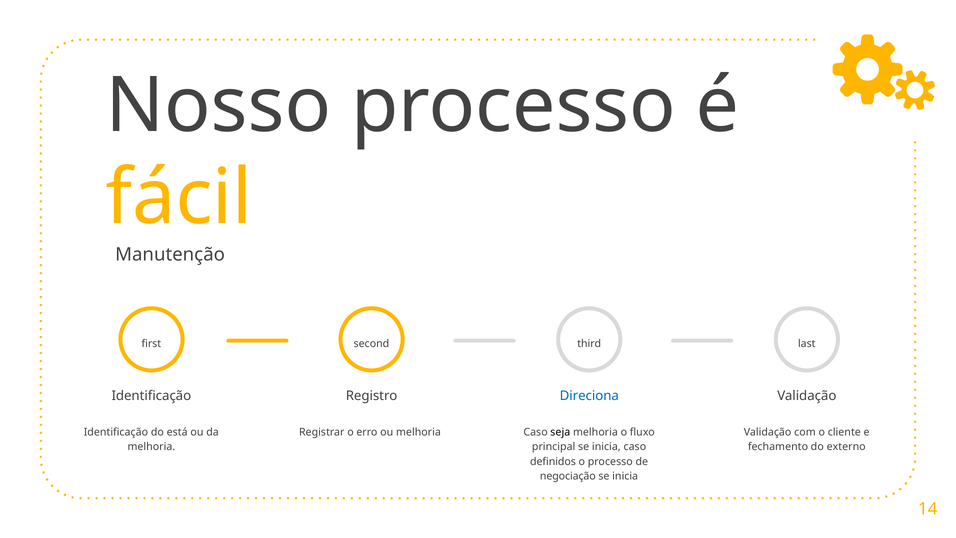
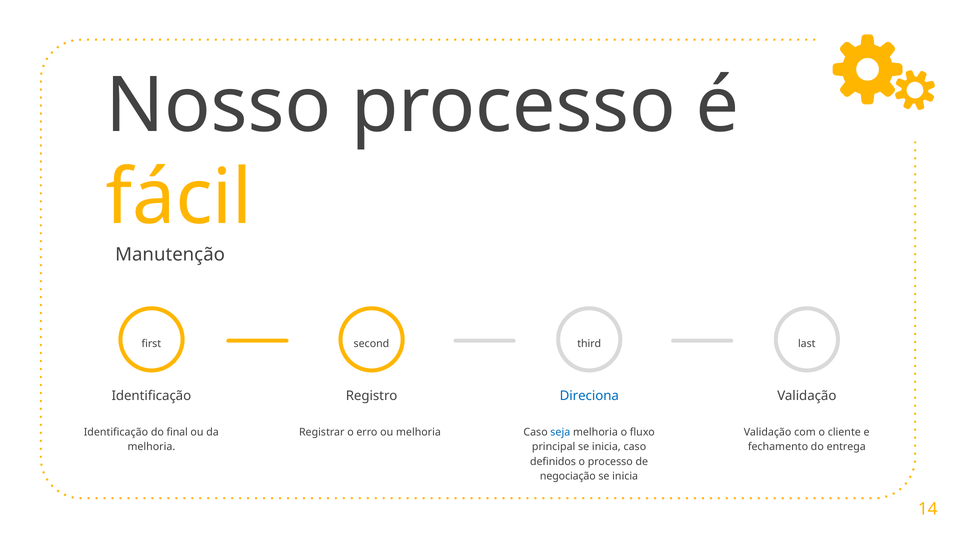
está: está -> final (177, 432)
seja colour: black -> blue (560, 432)
externo: externo -> entrega (846, 447)
